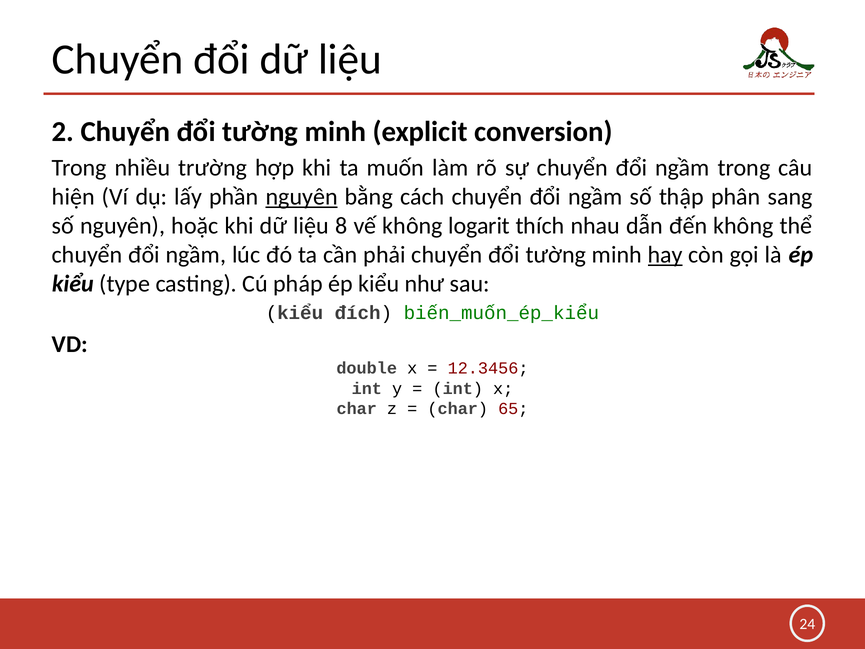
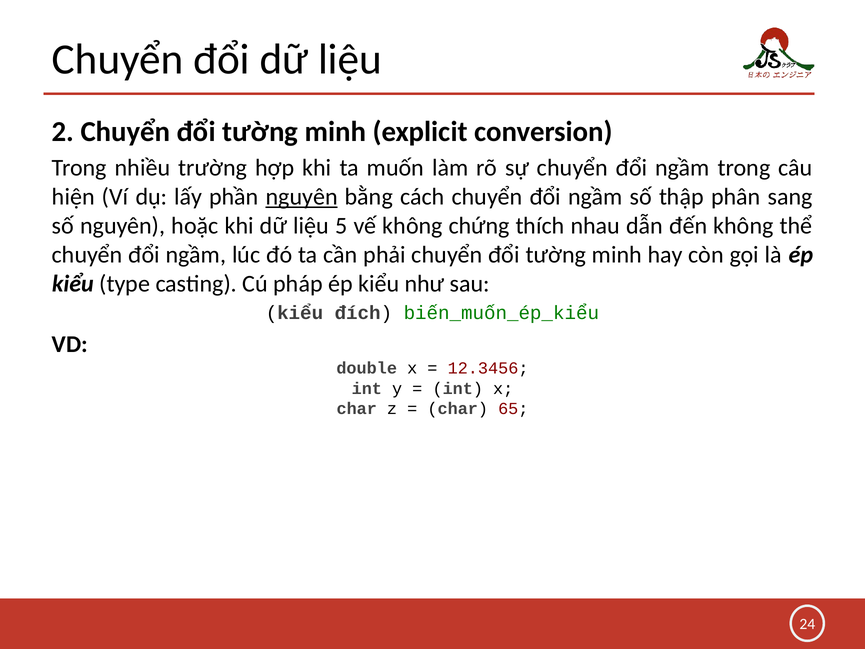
8: 8 -> 5 (341, 226)
logarit: logarit -> chứng (479, 226)
hay underline: present -> none (665, 255)
